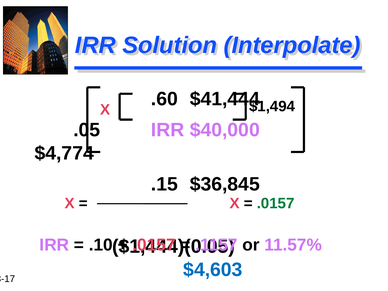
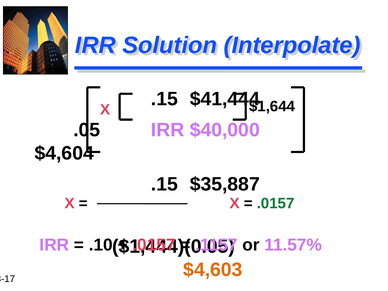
.60: .60 -> .15 (164, 99)
$1,494: $1,494 -> $1,644 (272, 106)
$4,774: $4,774 -> $4,604 (64, 153)
$36,845: $36,845 -> $35,887 (225, 184)
$4,603 colour: blue -> orange (213, 270)
